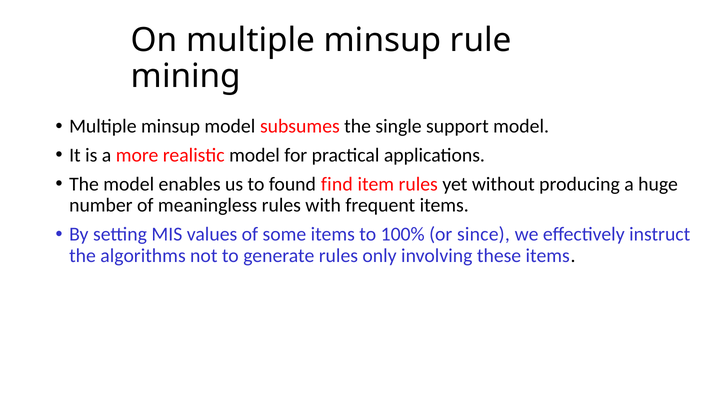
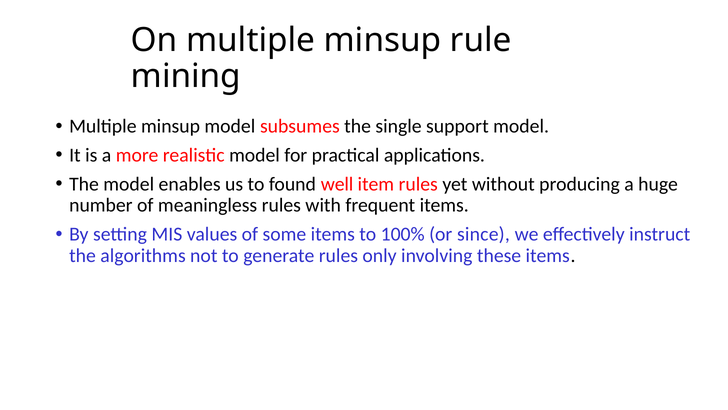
find: find -> well (337, 184)
